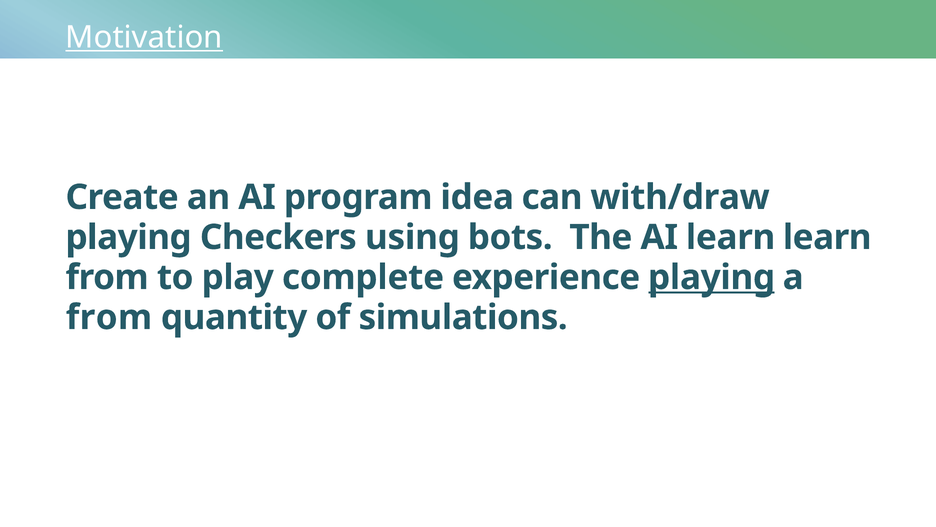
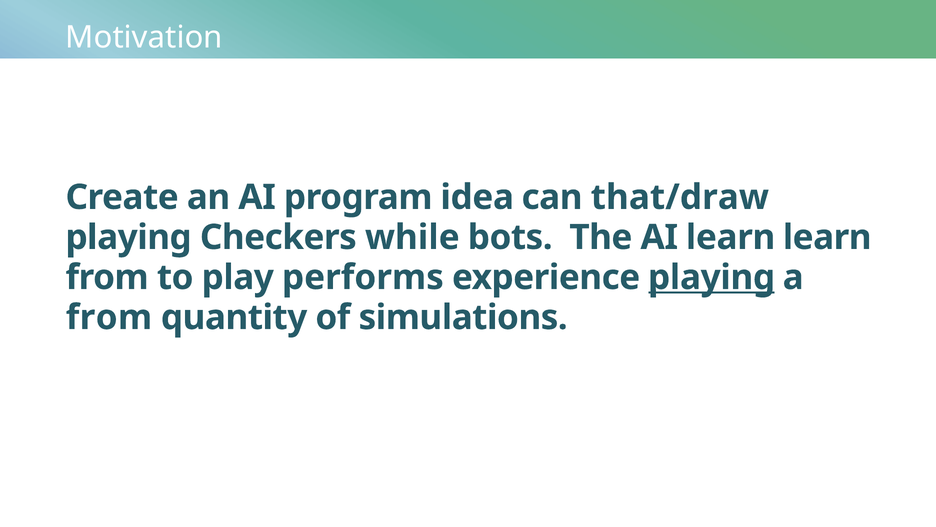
Motivation underline: present -> none (144, 37)
with/draw: with/draw -> that/draw (680, 197)
using: using -> while (412, 237)
complete: complete -> performs (363, 277)
